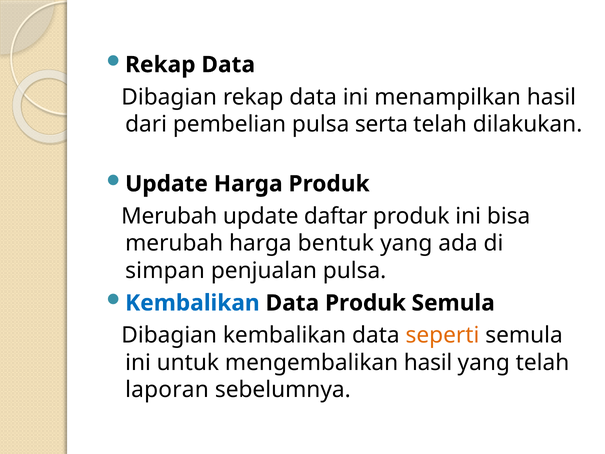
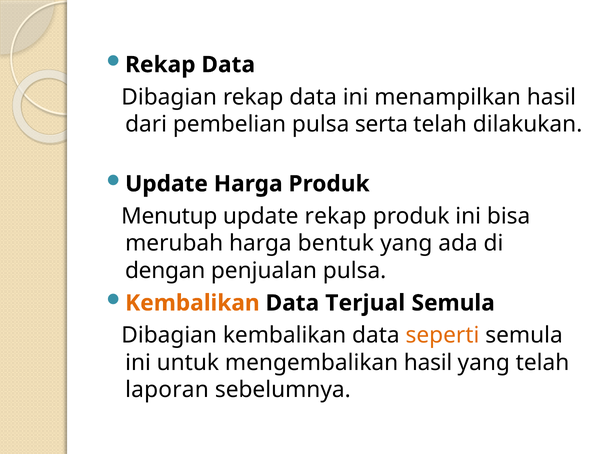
Merubah: Merubah -> Menutup (169, 216)
update daftar: daftar -> rekap (336, 216)
simpan: simpan -> dengan (165, 271)
Kembalikan colour: blue -> orange (192, 303)
Data Produk: Produk -> Terjual (365, 303)
